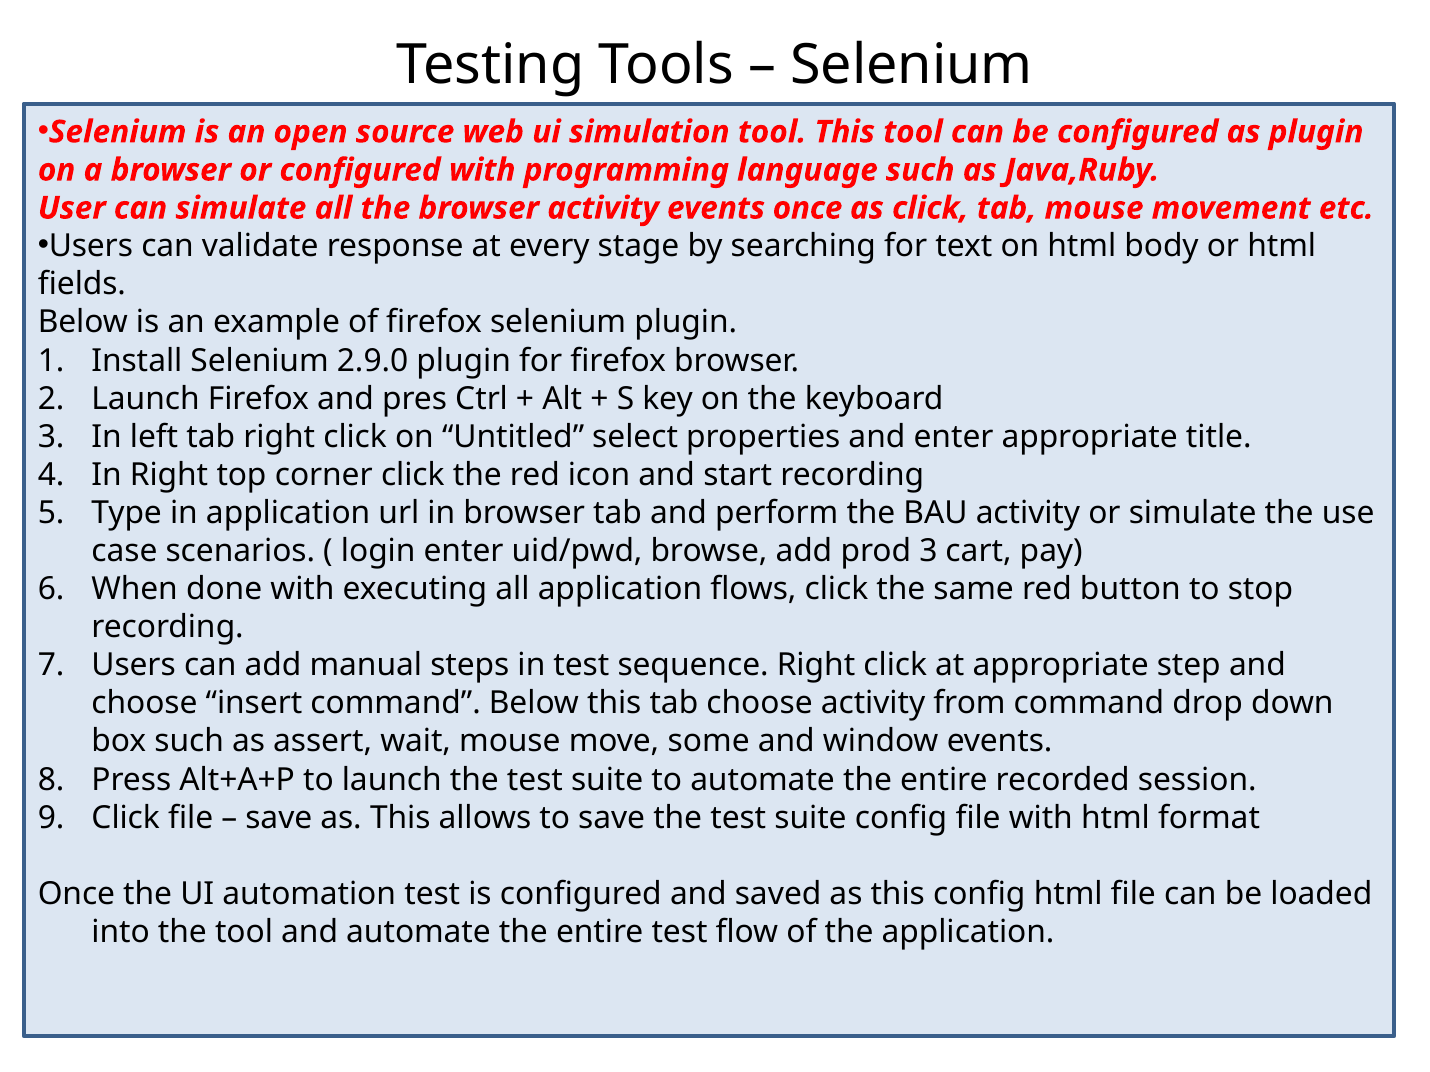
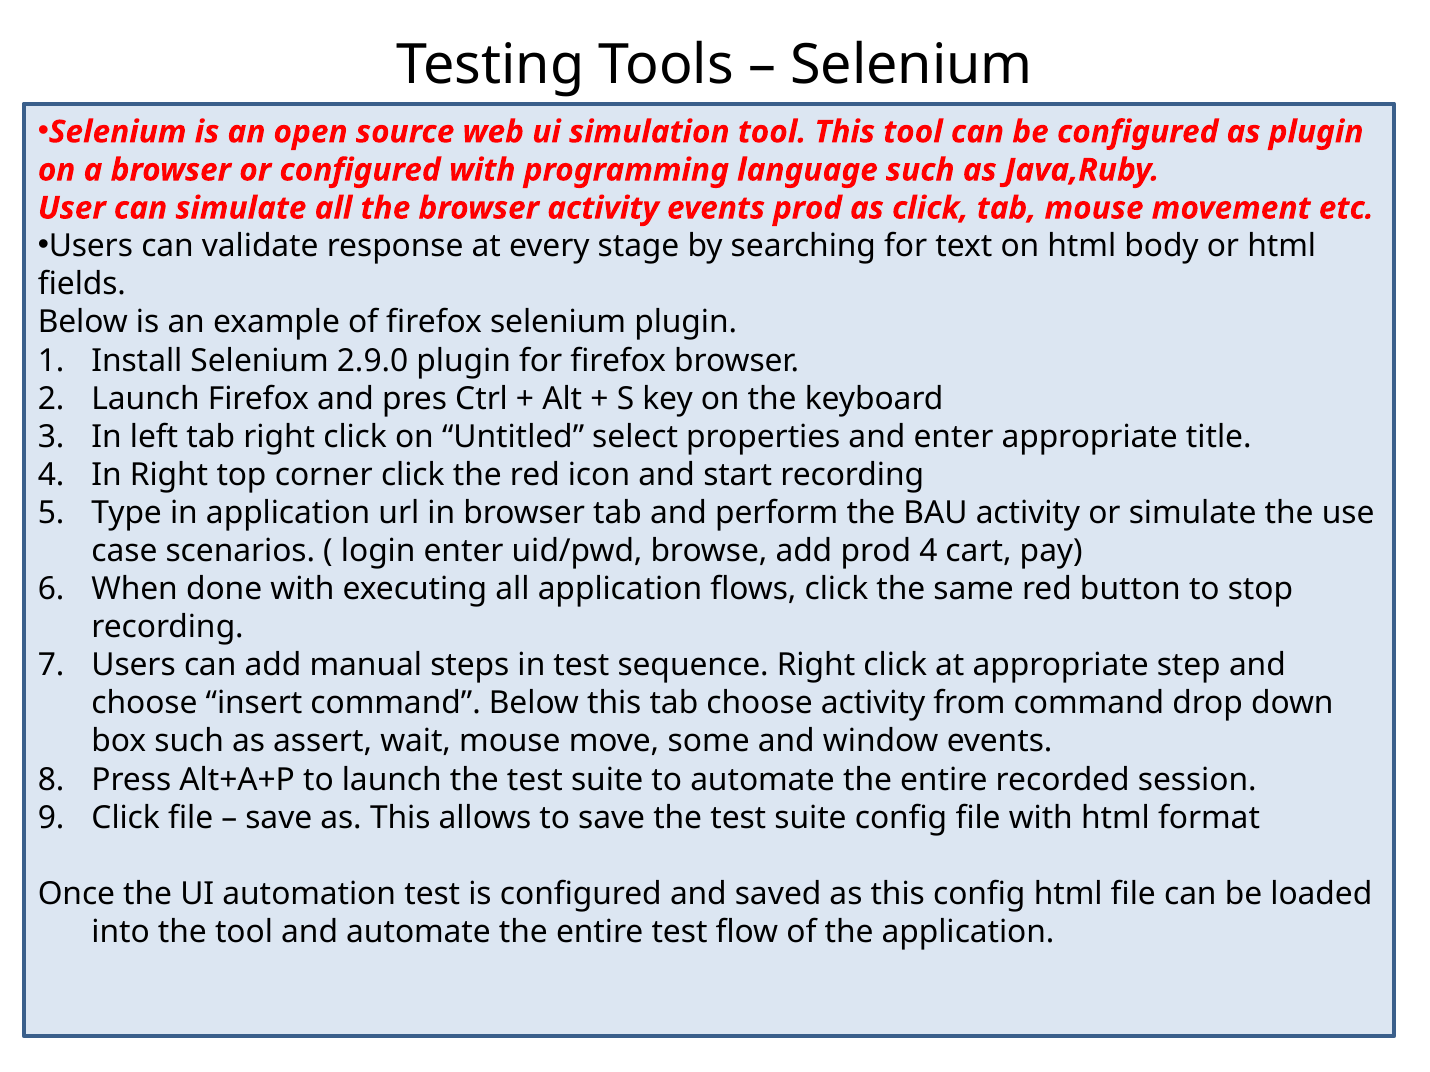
events once: once -> prod (808, 208)
prod 3: 3 -> 4 (928, 551)
